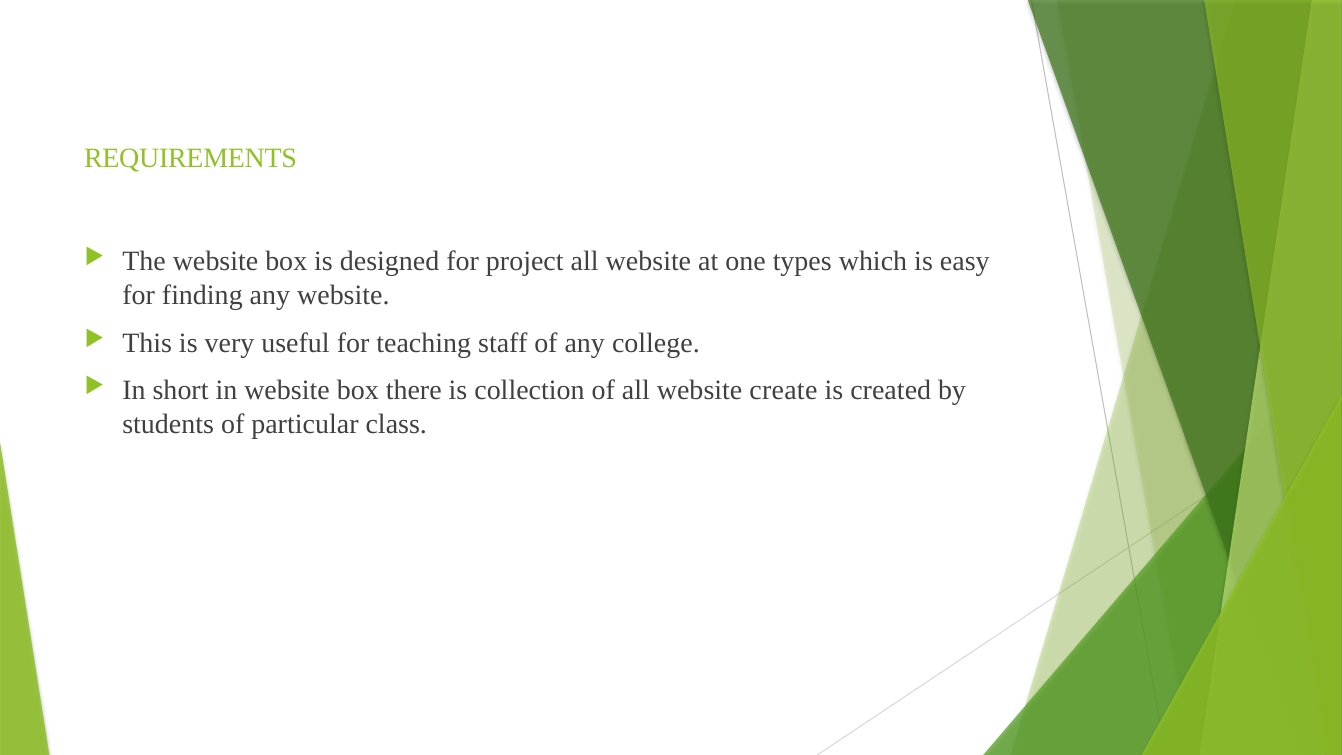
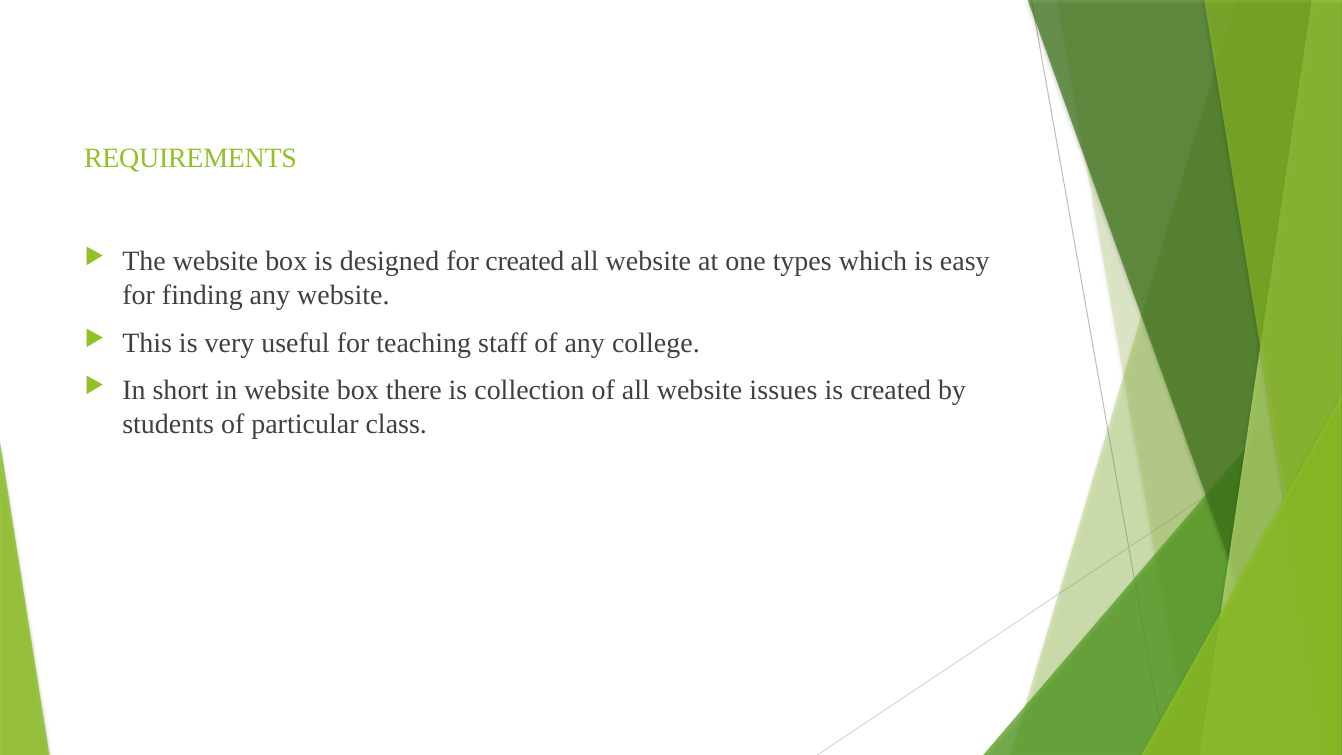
for project: project -> created (525, 262)
create: create -> issues (783, 390)
